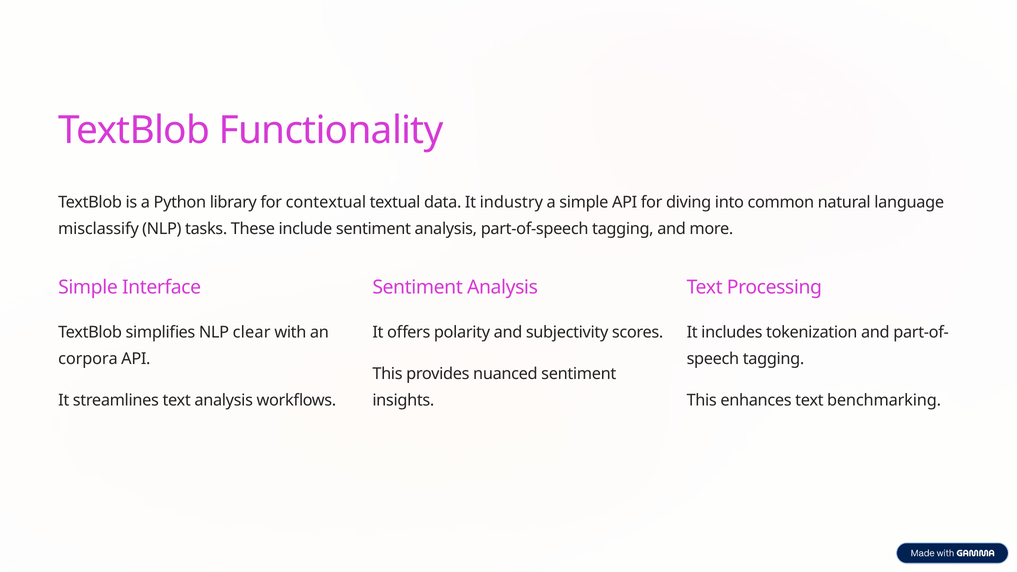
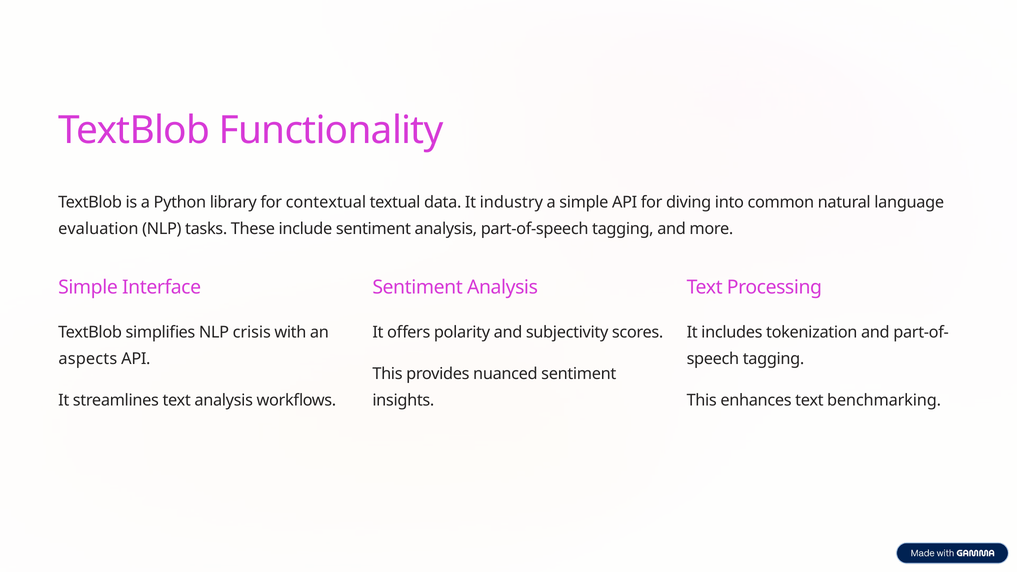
misclassify: misclassify -> evaluation (98, 229)
clear: clear -> crisis (252, 332)
corpora: corpora -> aspects (88, 359)
